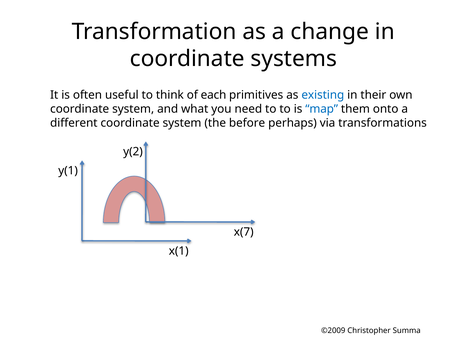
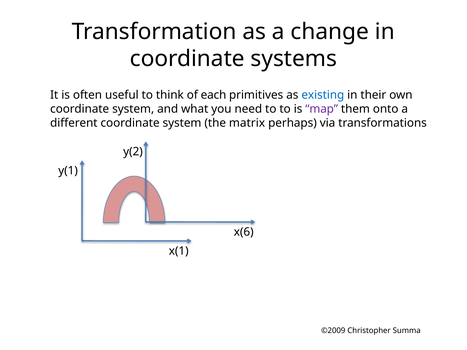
map colour: blue -> purple (322, 109)
before: before -> matrix (247, 123)
x(7: x(7 -> x(6 (244, 232)
